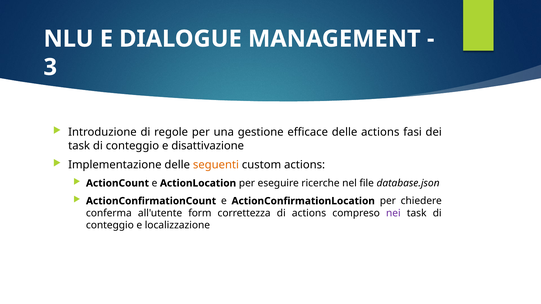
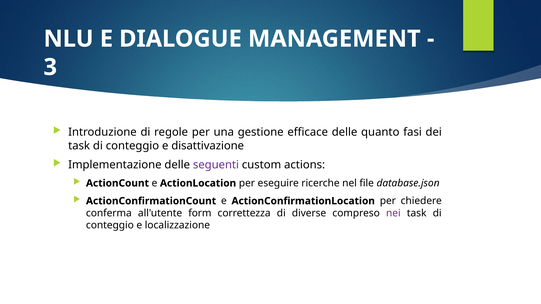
delle actions: actions -> quanto (380, 132)
seguenti colour: orange -> purple (216, 165)
di actions: actions -> diverse (309, 213)
